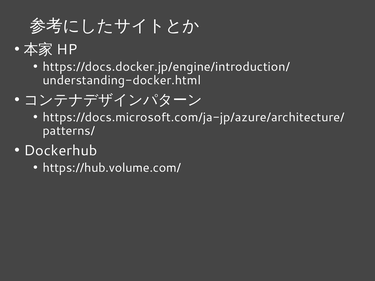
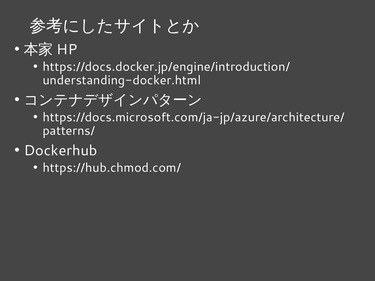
https://hub.volume.com/: https://hub.volume.com/ -> https://hub.chmod.com/ (112, 168)
